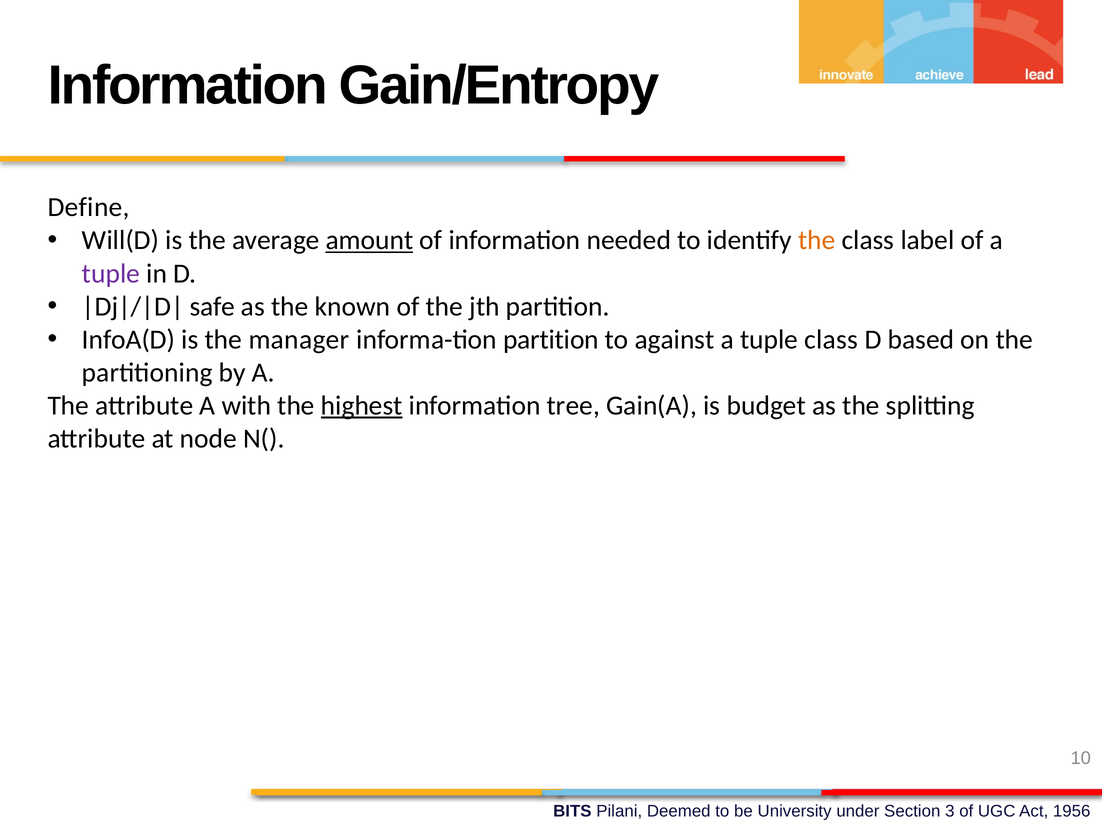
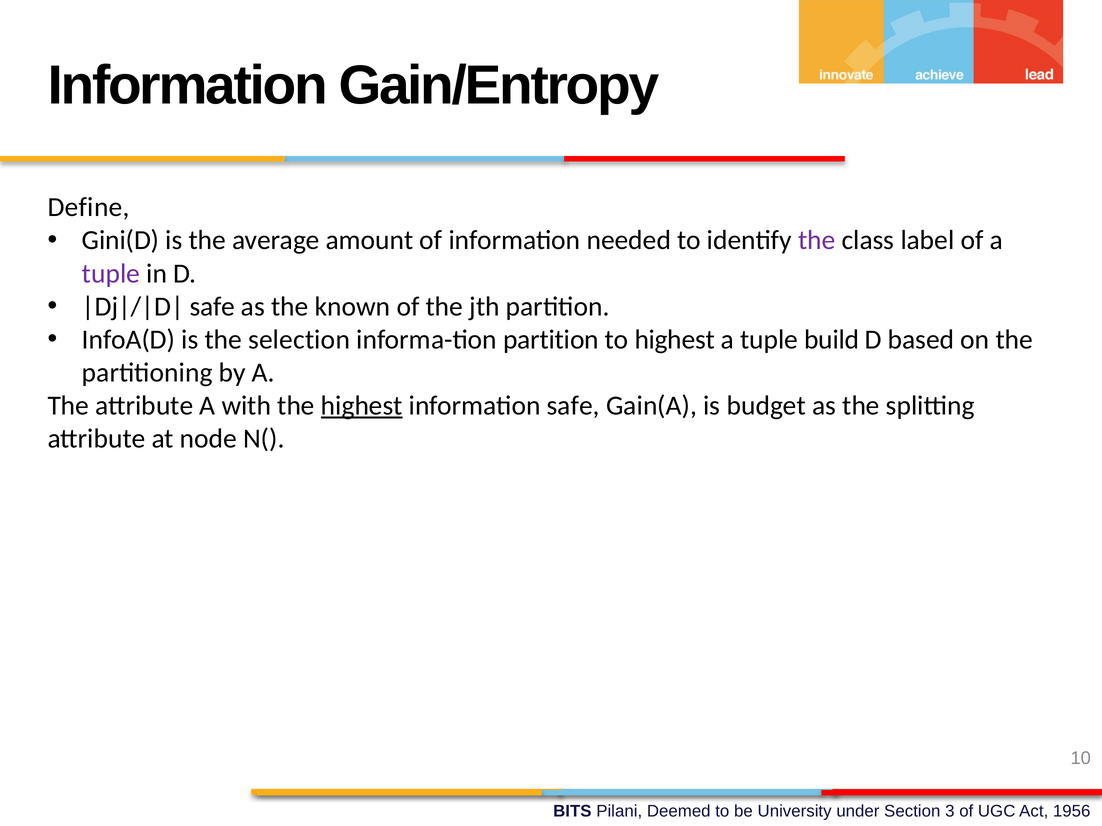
Will(D: Will(D -> Gini(D (121, 241)
amount underline: present -> none (369, 241)
the colour: orange -> purple (817, 241)
manager: manager -> selection (299, 340)
to against: against -> highest (675, 340)
tuple class: class -> build (832, 340)
information tree: tree -> safe (573, 406)
